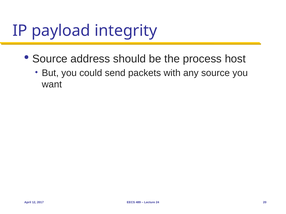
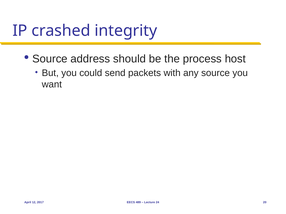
payload: payload -> crashed (61, 31)
